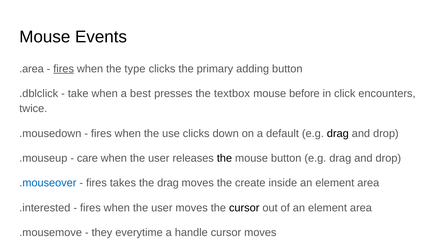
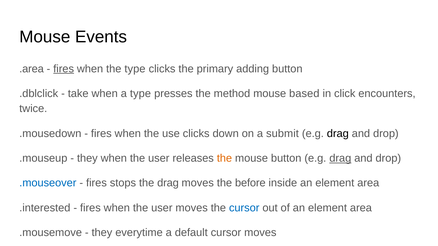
a best: best -> type (140, 94)
textbox: textbox -> method (232, 94)
before: before -> based (304, 94)
default: default -> submit (282, 134)
care: care -> they (87, 158)
the colour: black -> orange (224, 158)
drag underline: none -> present (340, 158)
takes: takes -> stops (123, 183)
create: create -> before (250, 183)
cursor colour: black -> blue (244, 208)
handle: handle -> default (191, 233)
